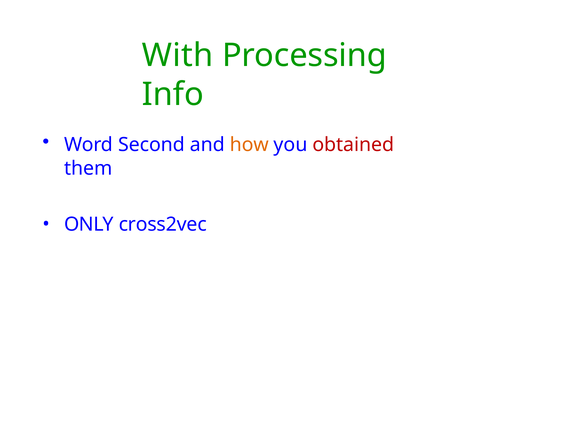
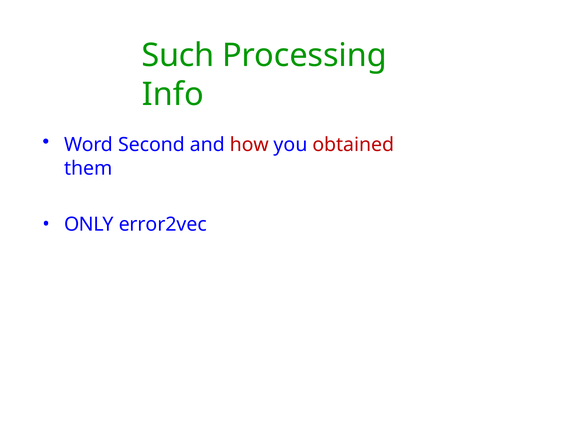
With: With -> Such (178, 55)
how colour: orange -> red (249, 145)
cross2vec: cross2vec -> error2vec (163, 224)
